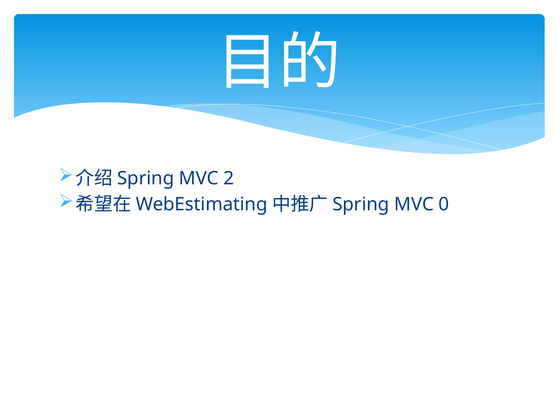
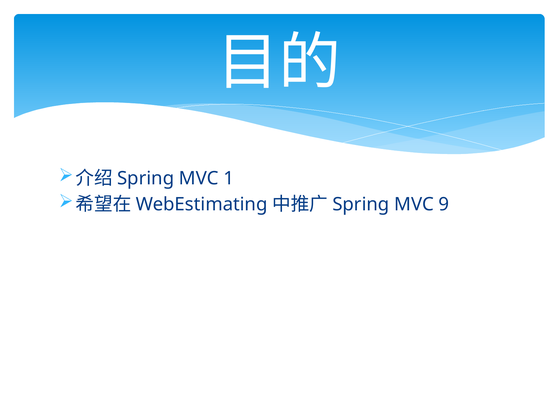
2: 2 -> 1 (229, 179)
0: 0 -> 9 (444, 205)
